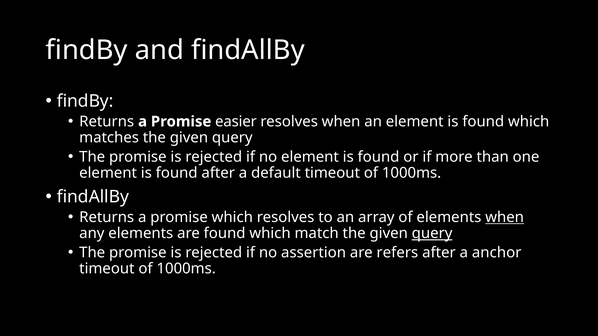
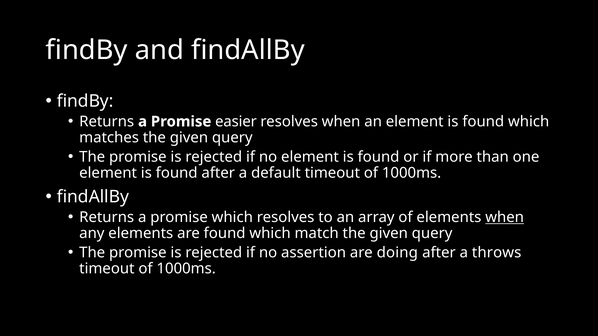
query underline: present -> none (432, 234)
refers: refers -> doing (397, 253)
anchor: anchor -> throws (497, 253)
